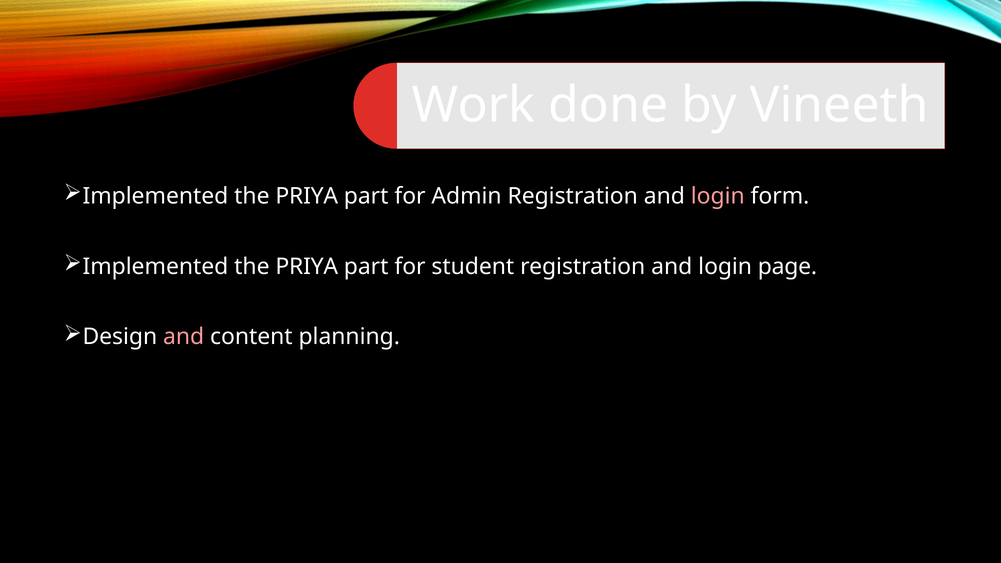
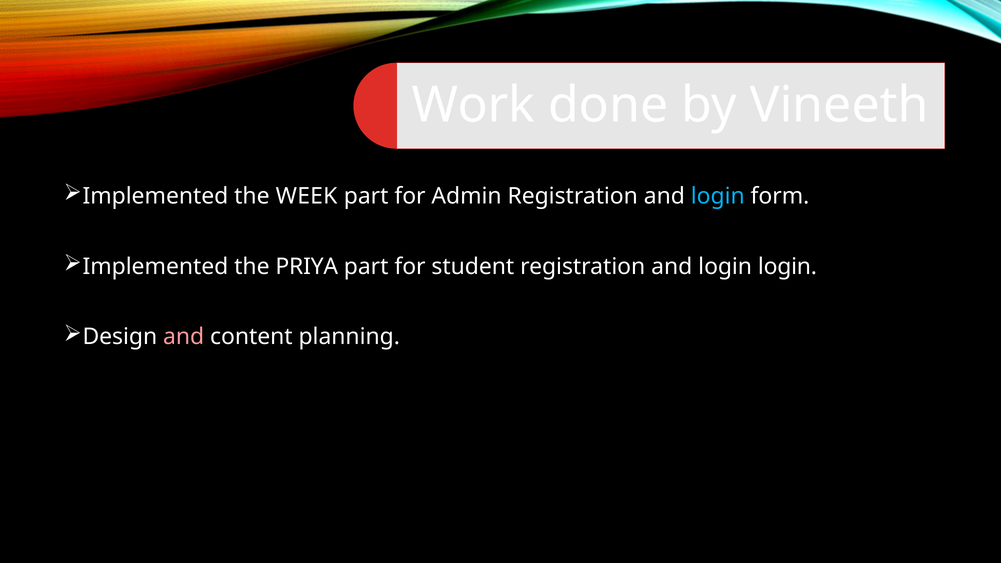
PRIYA: PRIYA -> WEEK (307, 196)
login colour: pink -> light blue (718, 196)
login page: page -> login (787, 267)
